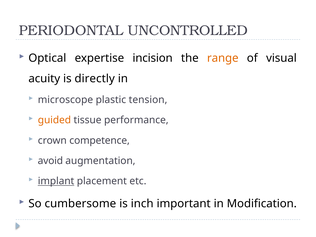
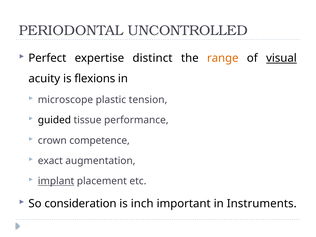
Optical: Optical -> Perfect (47, 58)
incision: incision -> distinct (152, 58)
visual underline: none -> present (281, 58)
directly: directly -> flexions (95, 79)
guided colour: orange -> black (54, 120)
avoid: avoid -> exact (50, 161)
cumbersome: cumbersome -> consideration (80, 204)
Modification: Modification -> Instruments (262, 204)
